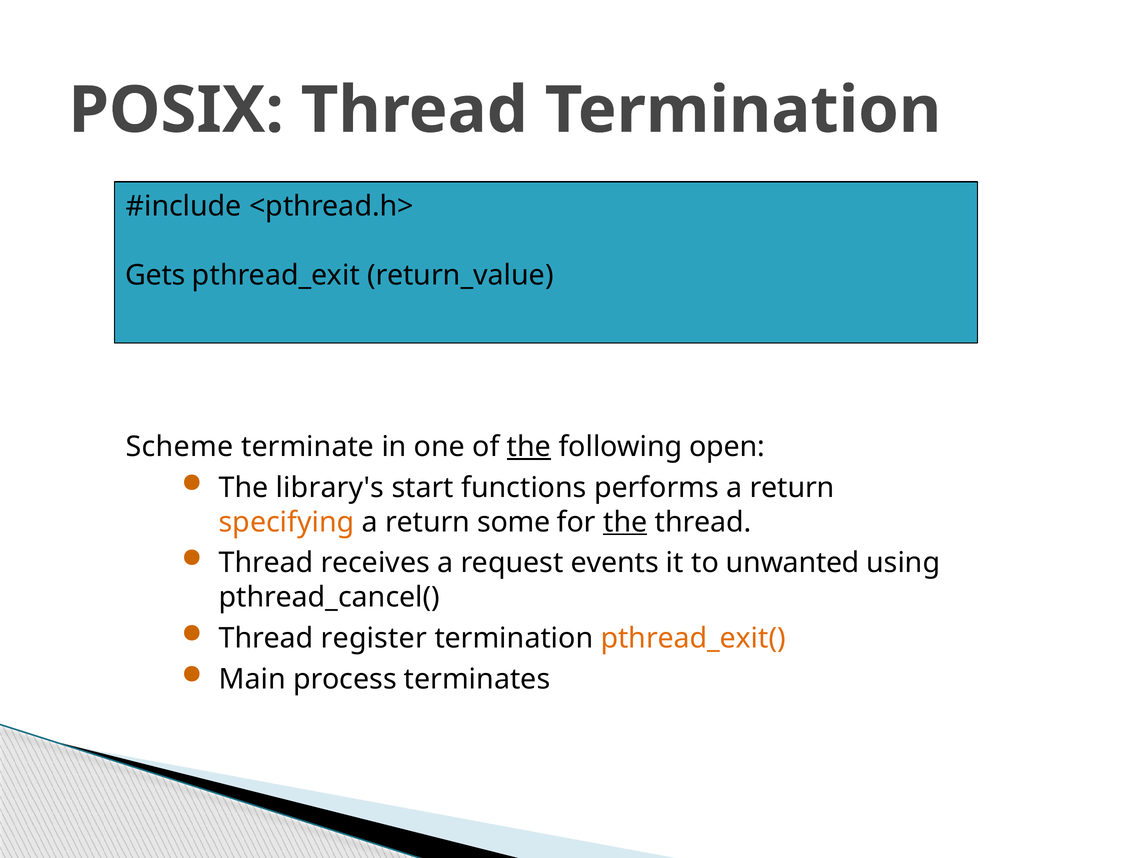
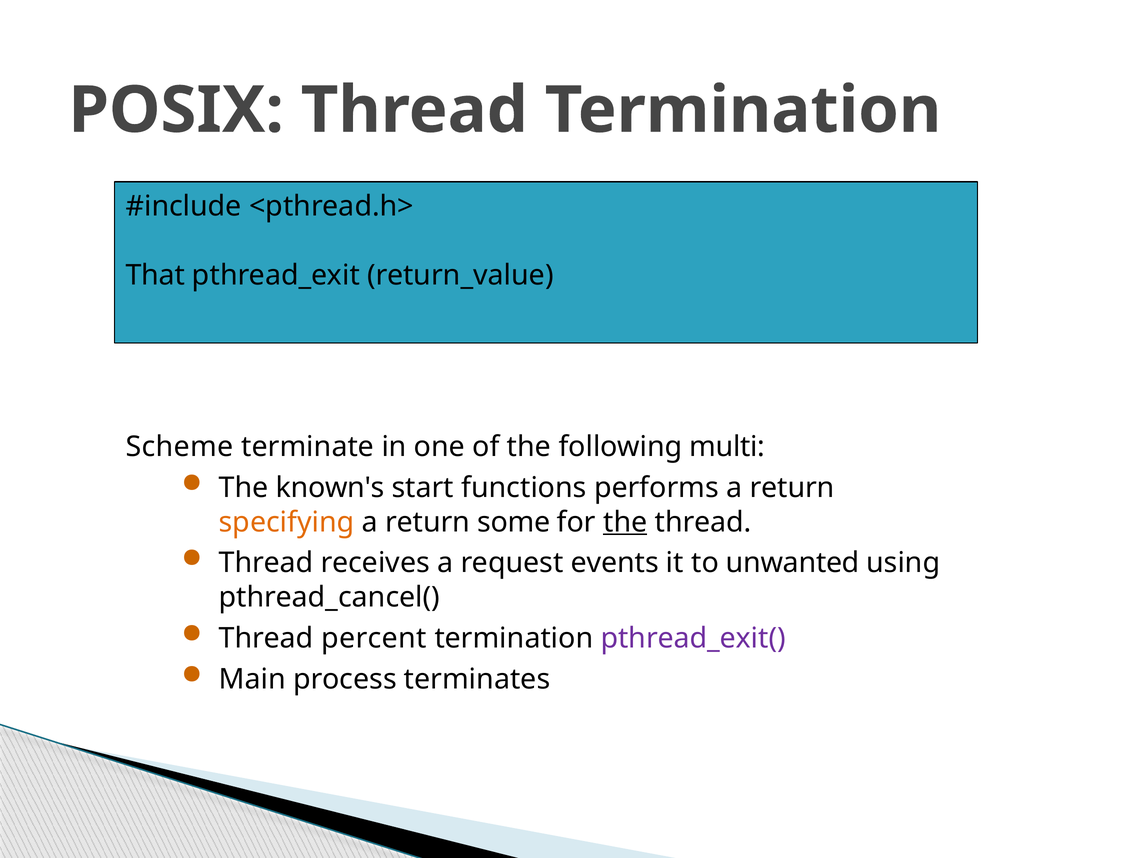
Gets: Gets -> That (155, 275)
the underline: present -> none (529, 447)
open: open -> multi (727, 447)
library's: library's -> known's (330, 488)
register: register -> percent (374, 639)
pthread_exit( colour: orange -> purple (693, 639)
